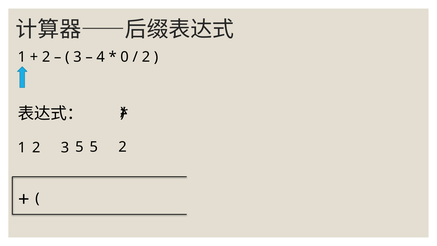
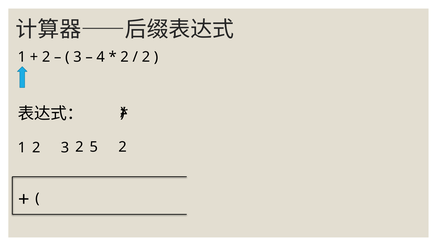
0: 0 -> 2 (125, 57)
3 5: 5 -> 2 (79, 147)
